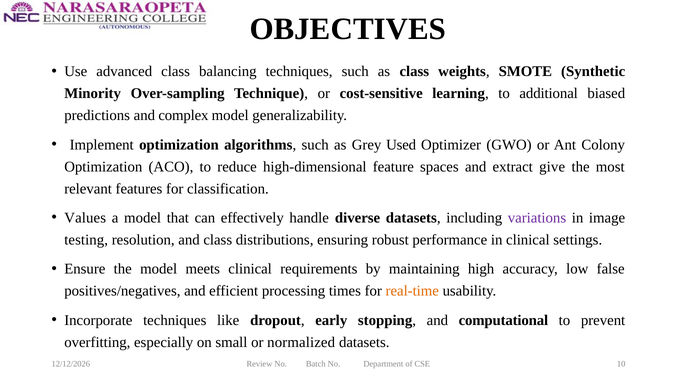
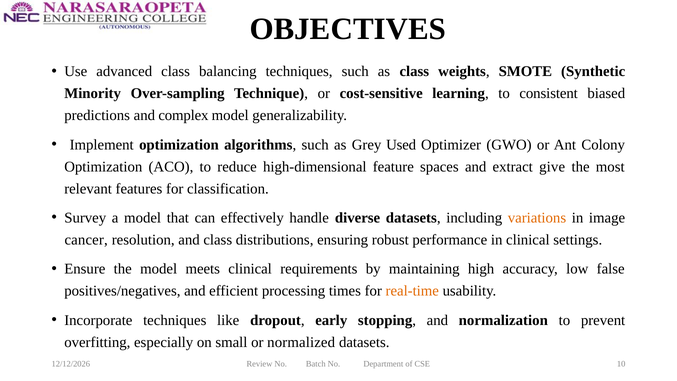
additional: additional -> consistent (549, 93)
Values: Values -> Survey (85, 218)
variations colour: purple -> orange (537, 218)
testing: testing -> cancer (86, 240)
computational: computational -> normalization (503, 320)
